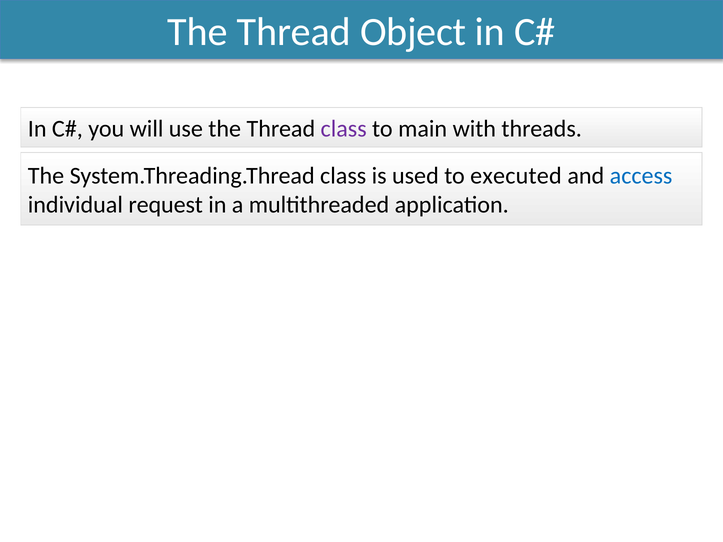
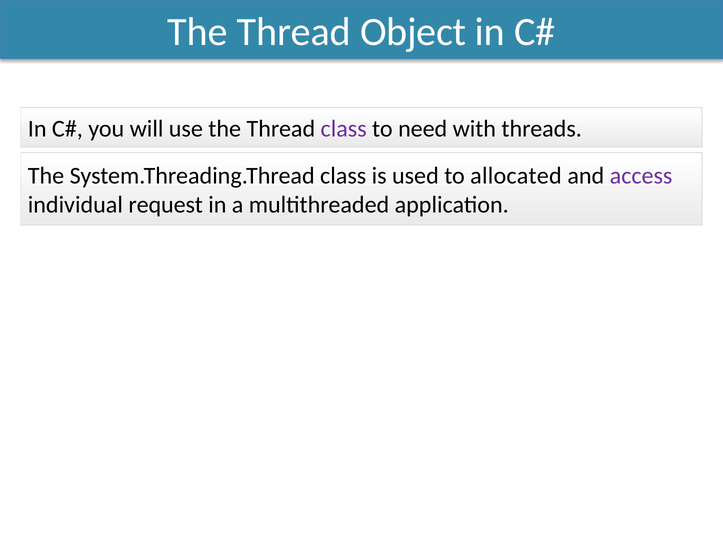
main: main -> need (423, 129)
executed: executed -> allocated (516, 176)
access colour: blue -> purple (641, 176)
